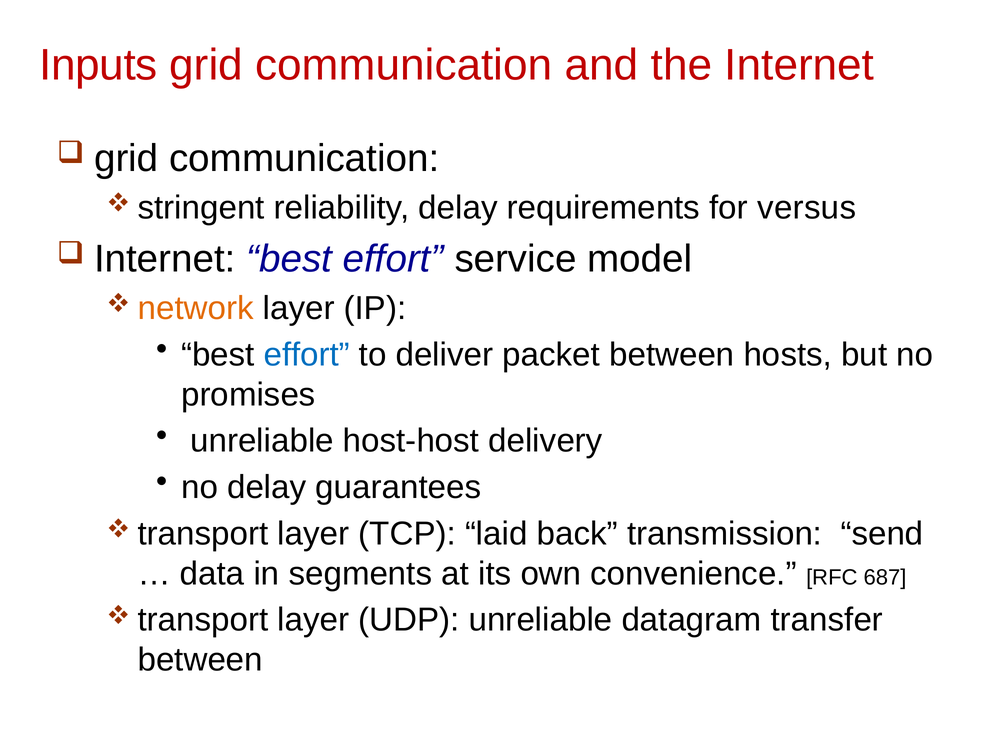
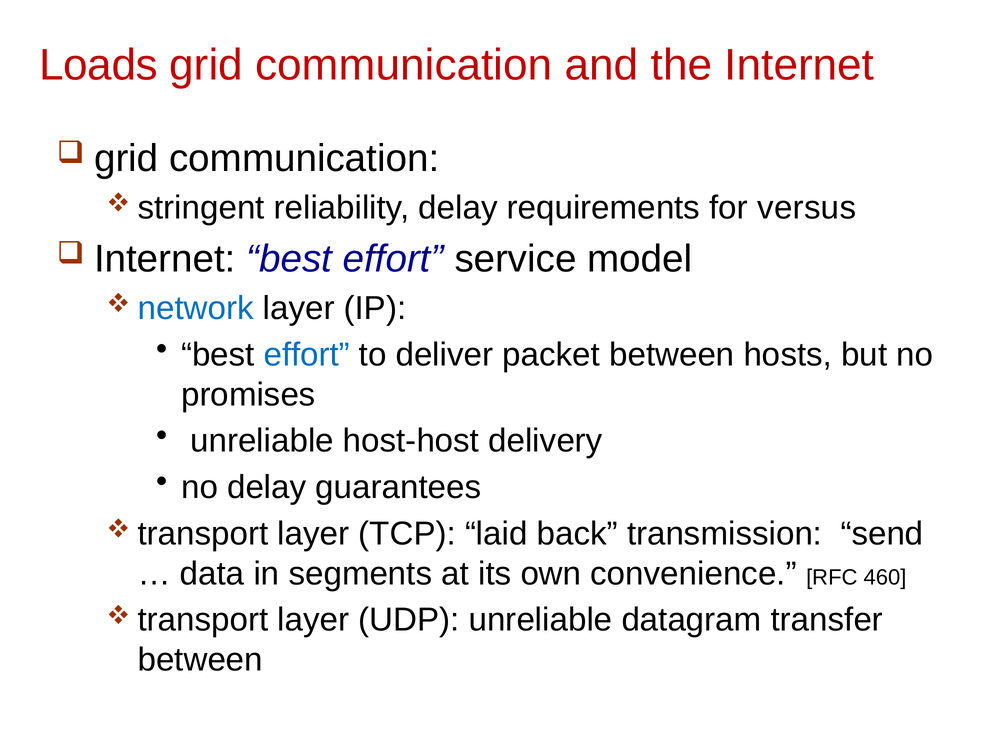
Inputs: Inputs -> Loads (98, 65)
network colour: orange -> blue (196, 308)
687: 687 -> 460 (885, 577)
